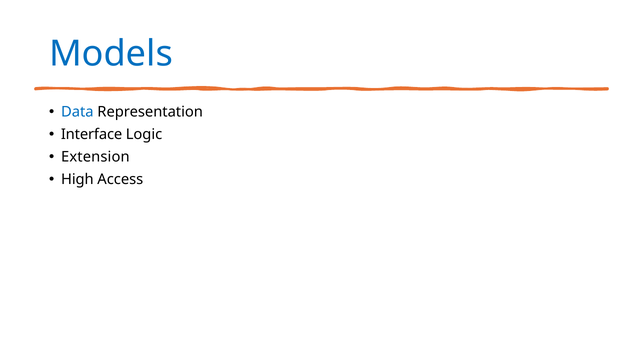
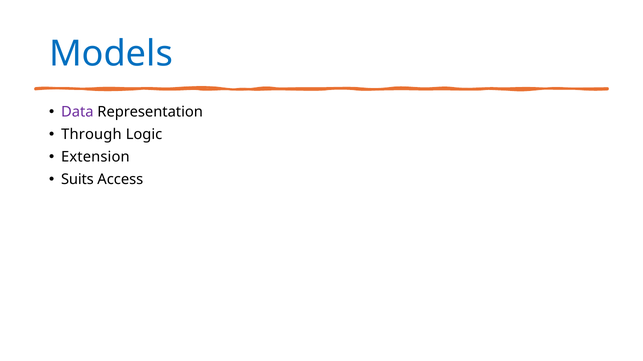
Data colour: blue -> purple (77, 112)
Interface: Interface -> Through (91, 135)
High: High -> Suits (77, 180)
